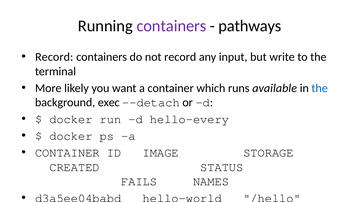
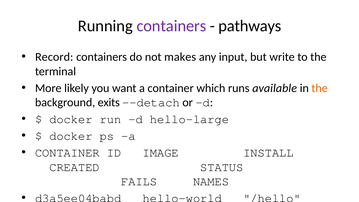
not record: record -> makes (180, 57)
the colour: blue -> orange (320, 88)
exec: exec -> exits (109, 102)
hello-every: hello-every -> hello-large (189, 119)
STORAGE: STORAGE -> INSTALL (268, 153)
